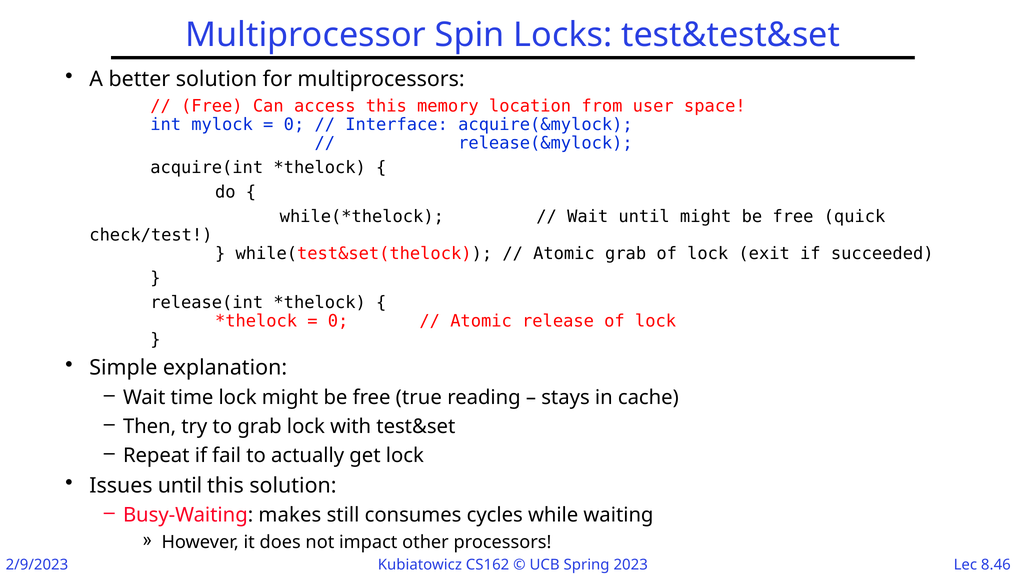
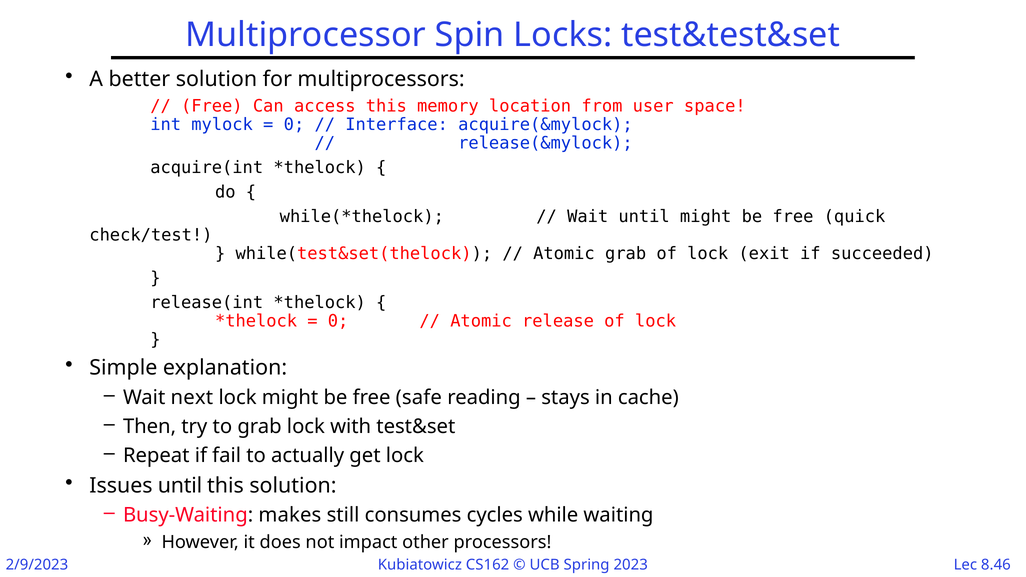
time: time -> next (192, 398)
true: true -> safe (419, 398)
